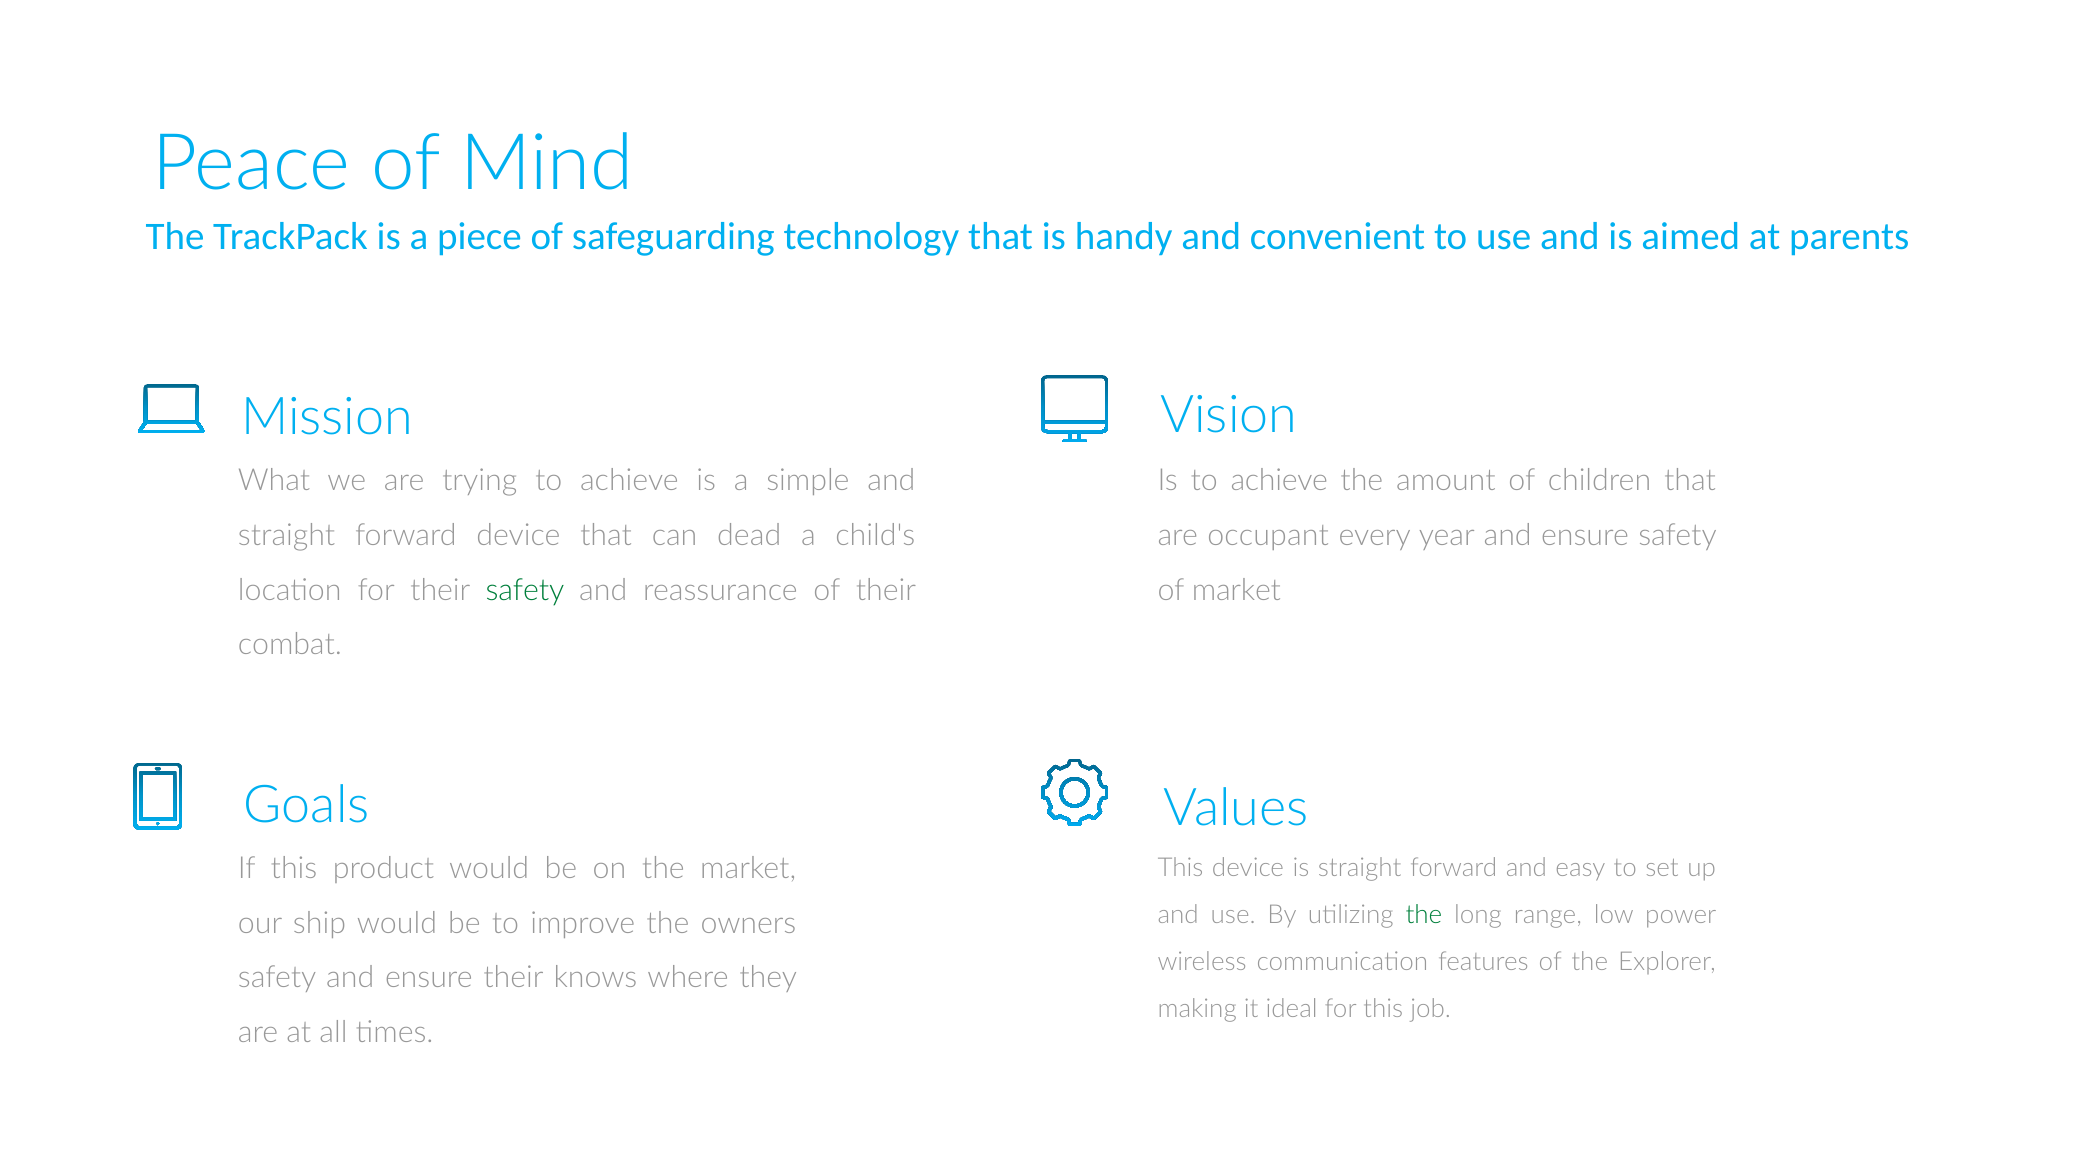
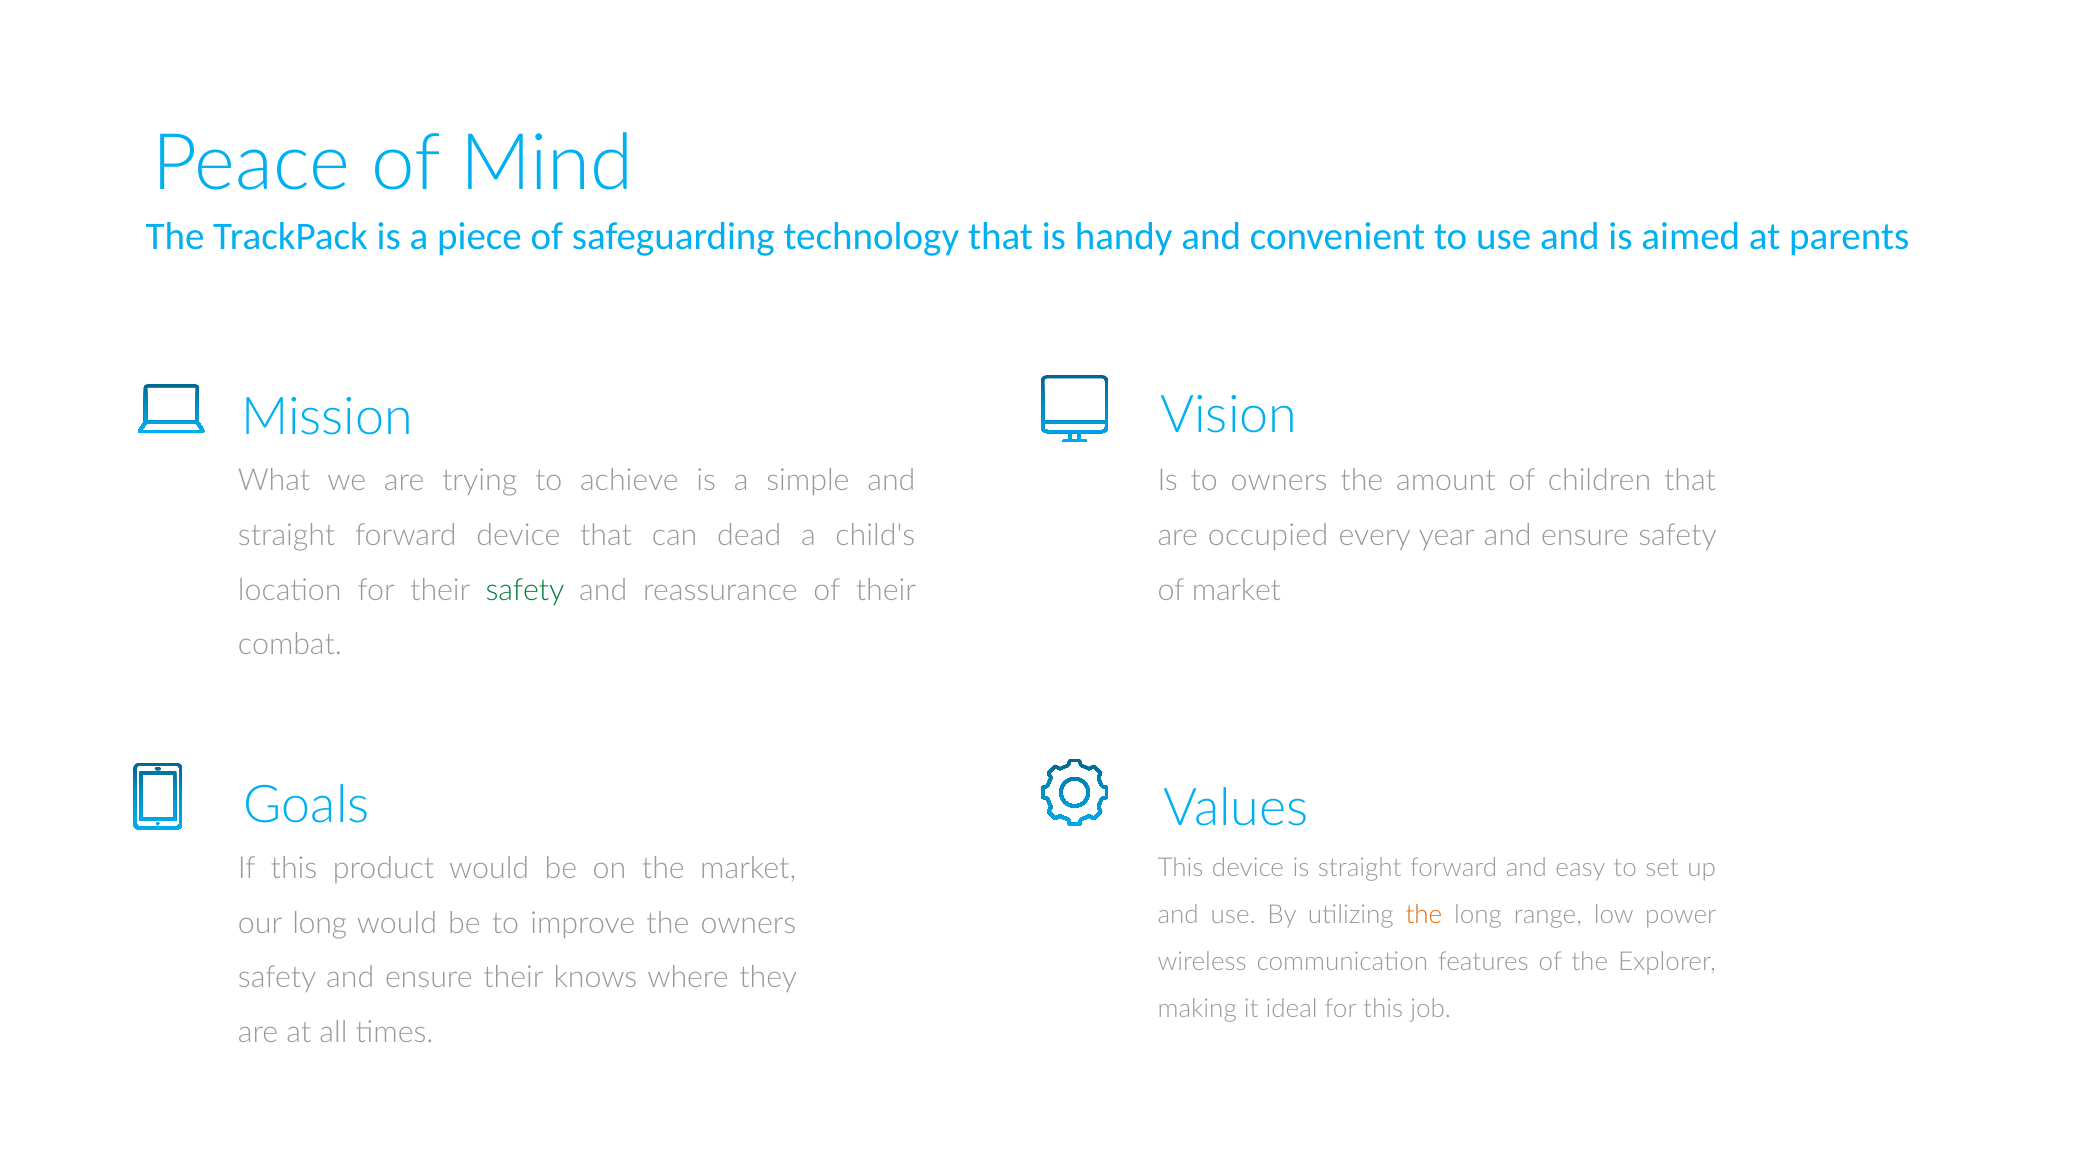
Is to achieve: achieve -> owners (1279, 481)
occupant: occupant -> occupied (1268, 535)
the colour: green -> orange (1424, 915)
our ship: ship -> long (320, 923)
